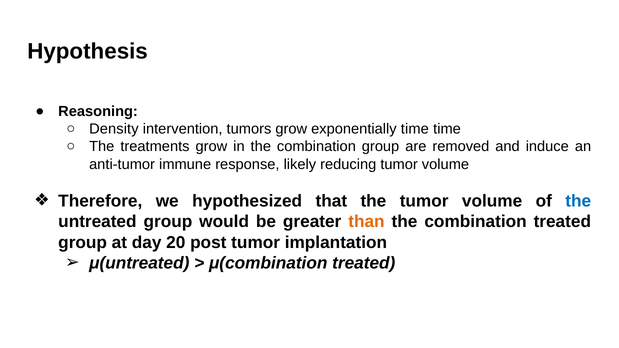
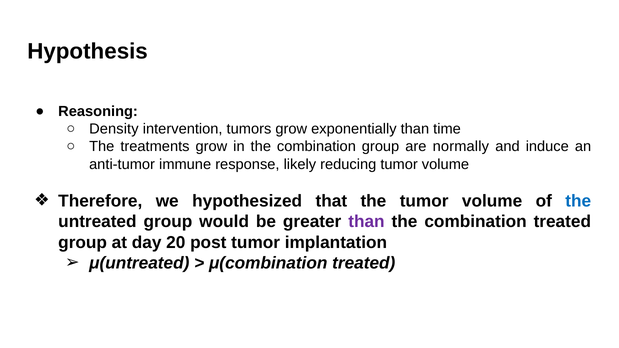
exponentially time: time -> than (415, 129)
removed: removed -> normally (461, 147)
than colour: orange -> purple (366, 222)
